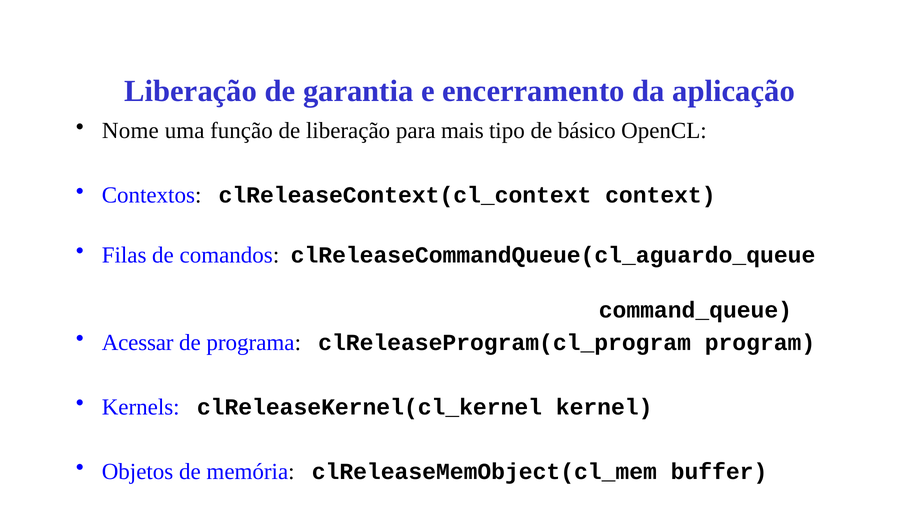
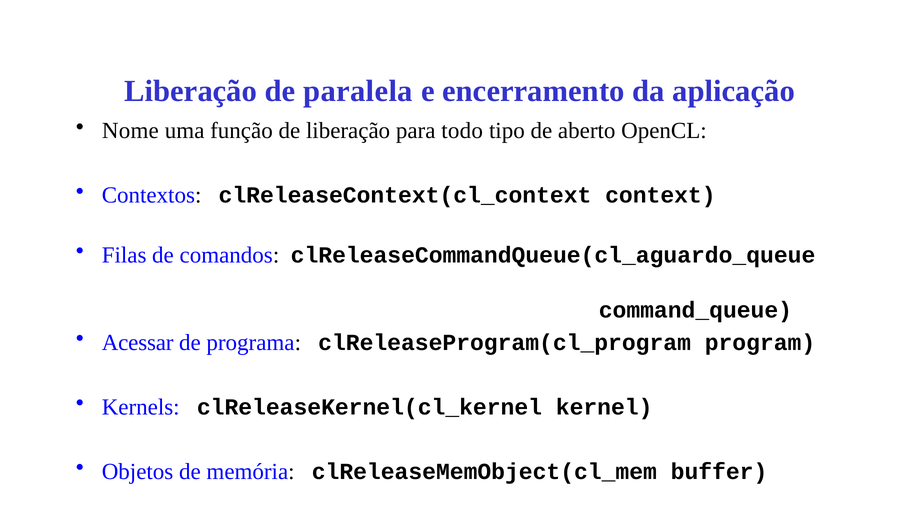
garantia: garantia -> paralela (358, 91)
mais: mais -> todo (462, 131)
básico: básico -> aberto (587, 131)
